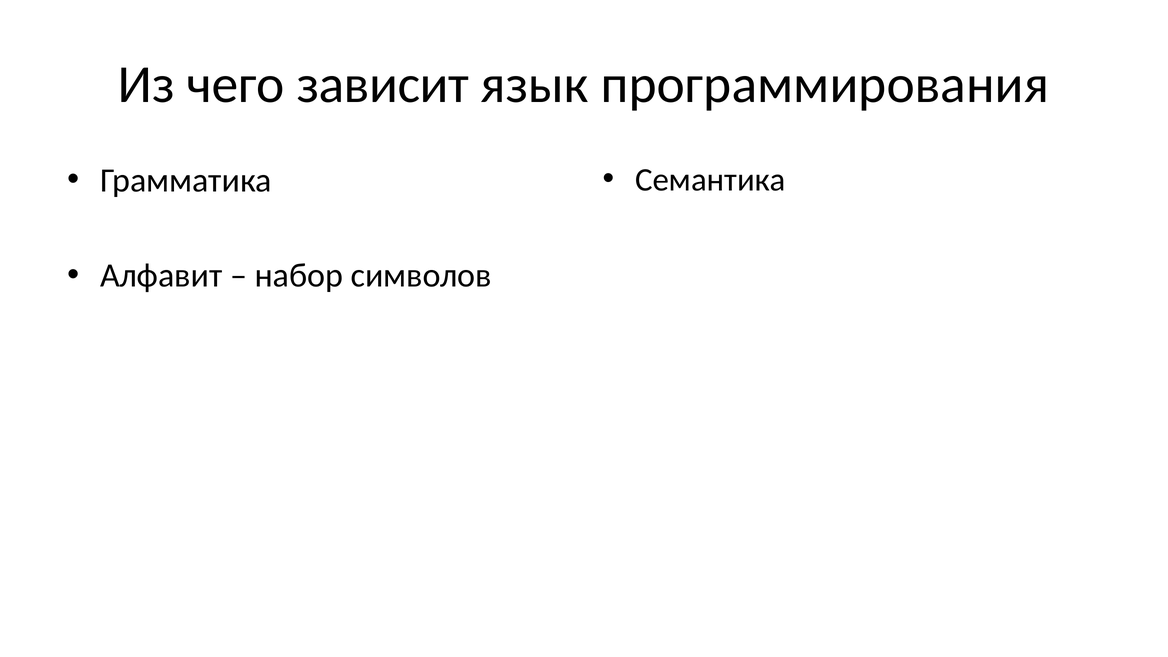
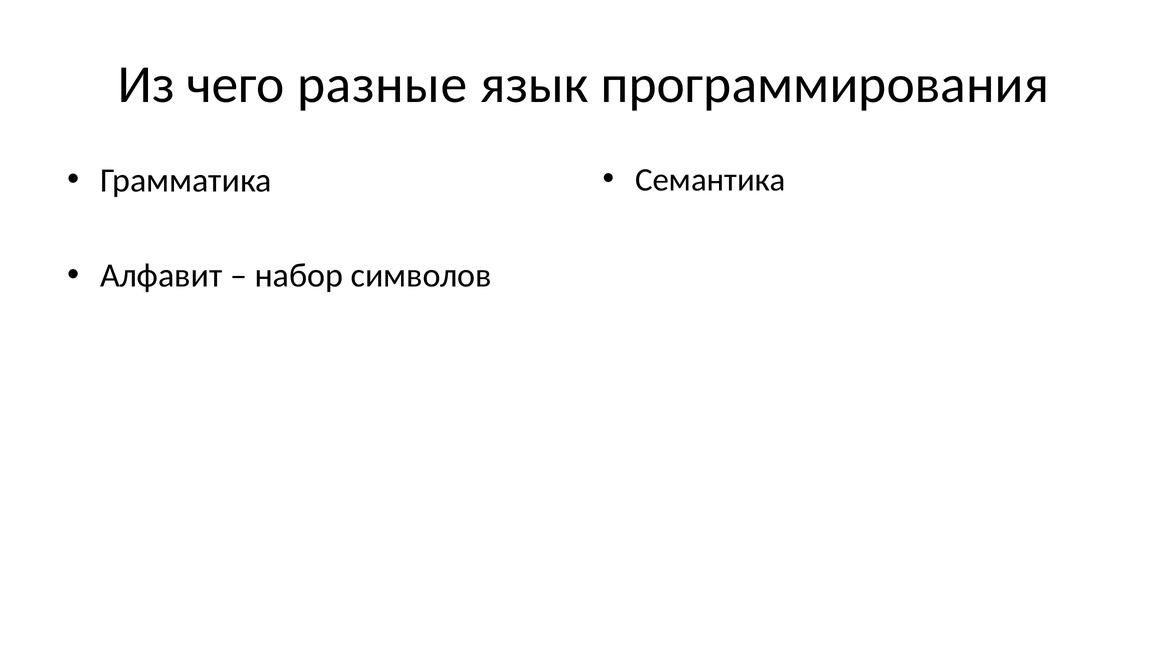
зависит: зависит -> разные (382, 85)
